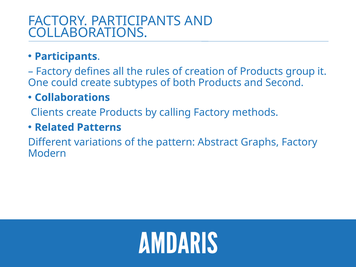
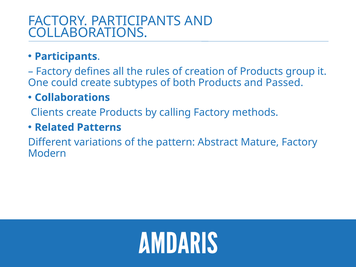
Second: Second -> Passed (284, 83)
Graphs: Graphs -> Mature (260, 142)
